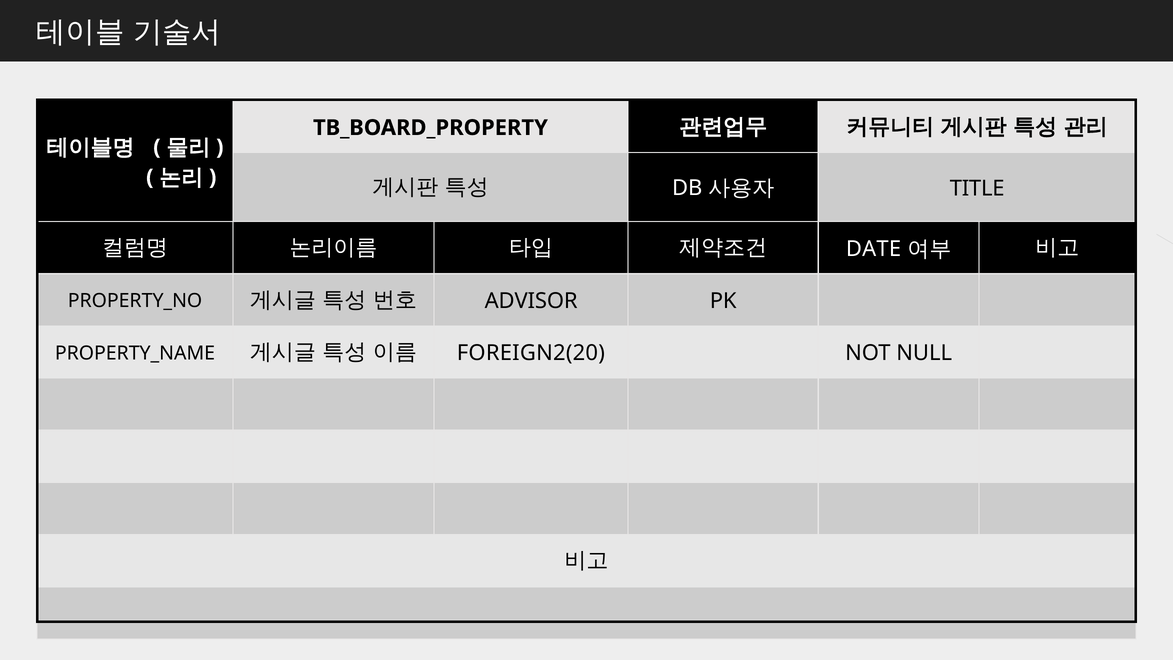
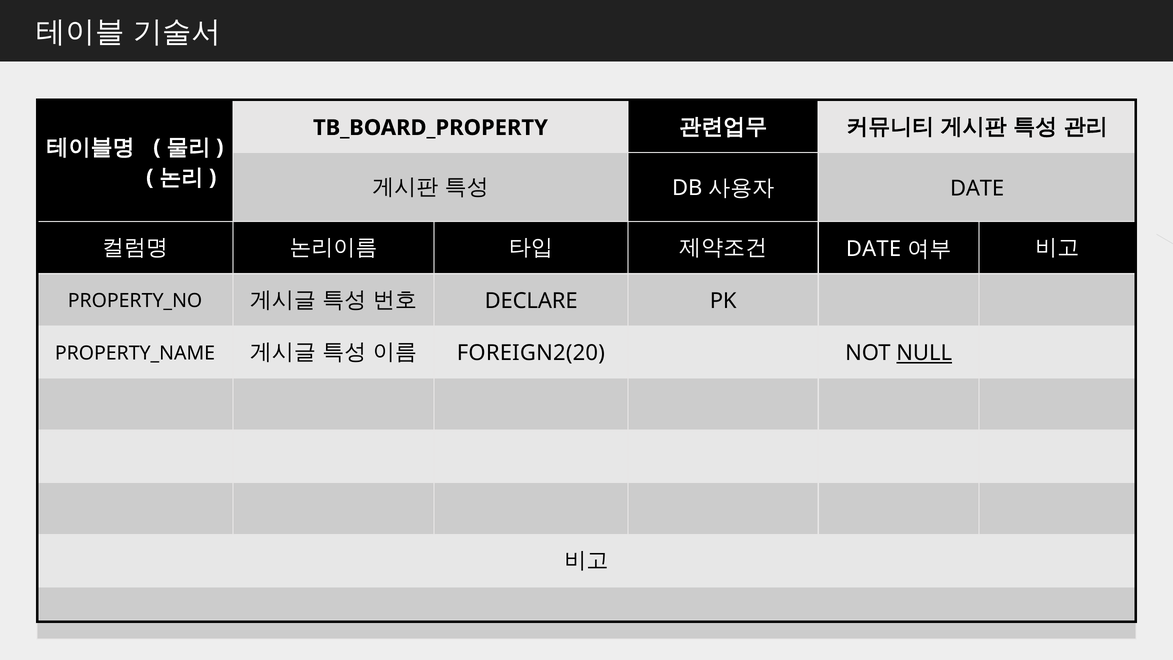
TITLE: TITLE -> DATE (977, 188)
ADVISOR: ADVISOR -> DECLARE (531, 301)
NULL underline: none -> present (924, 353)
